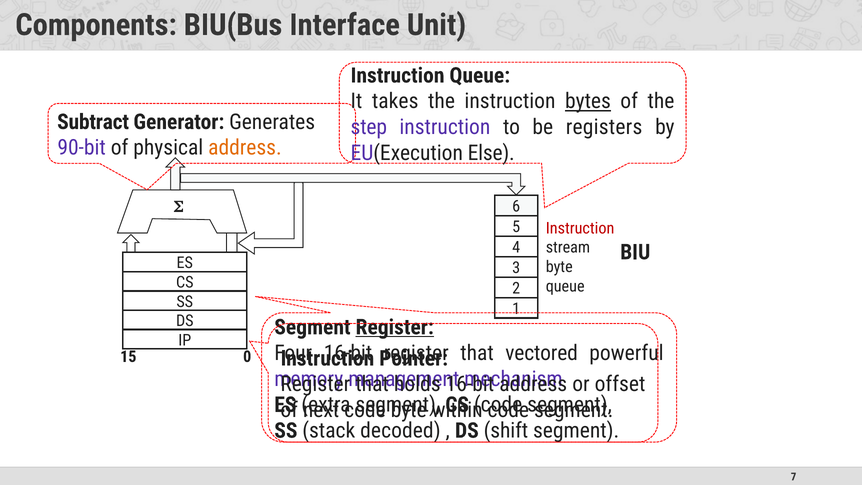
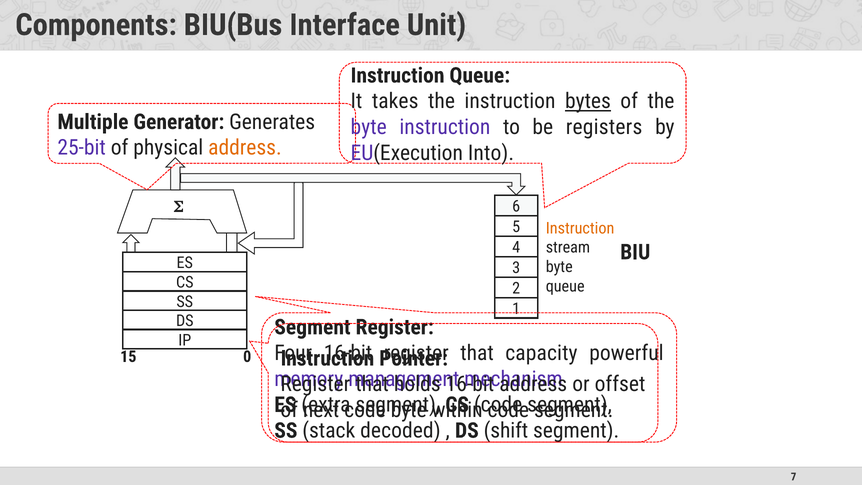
Subtract: Subtract -> Multiple (93, 122)
step: step -> byte (369, 127)
90-bit: 90-bit -> 25-bit (82, 148)
Else: Else -> Into (491, 153)
Instruction colour: red -> orange (580, 228)
Register underline: present -> none (395, 327)
vectored: vectored -> capacity (541, 353)
